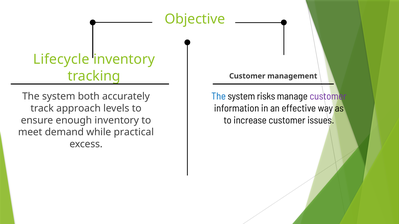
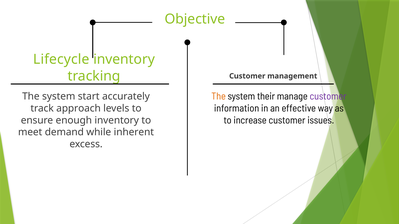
The colour: blue -> orange (219, 97)
risks: risks -> their (266, 97)
both: both -> start (89, 97)
practical: practical -> inherent (134, 132)
